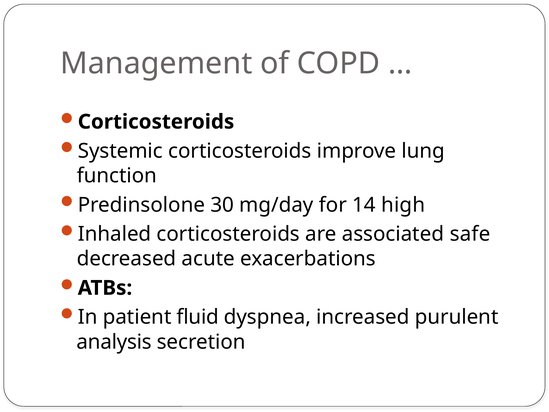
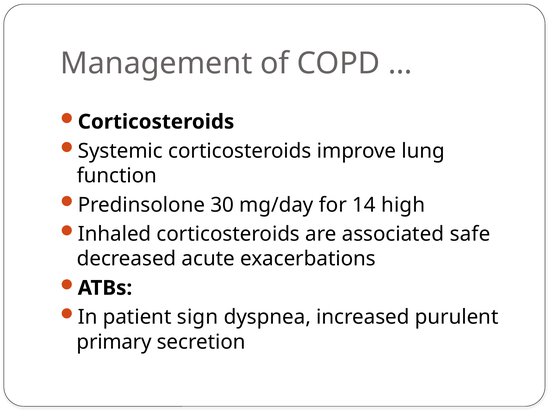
fluid: fluid -> sign (198, 317)
analysis: analysis -> primary (114, 342)
